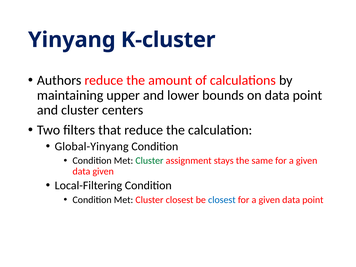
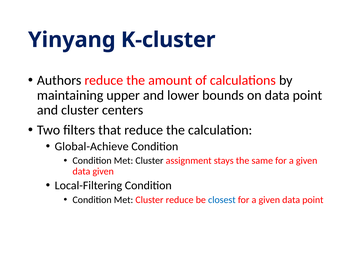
Global-Yinyang: Global-Yinyang -> Global-Achieve (92, 146)
Cluster colour: green -> black (149, 161)
Cluster closest: closest -> reduce (180, 200)
